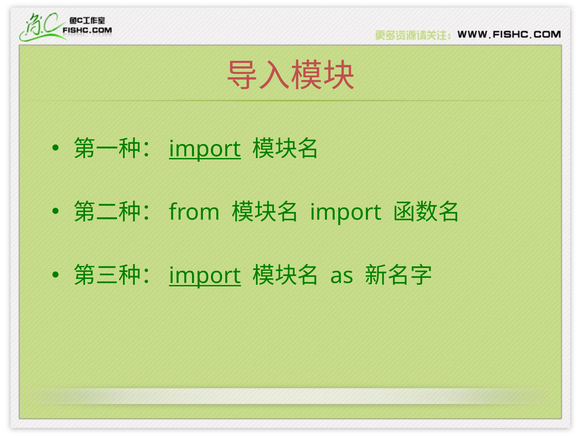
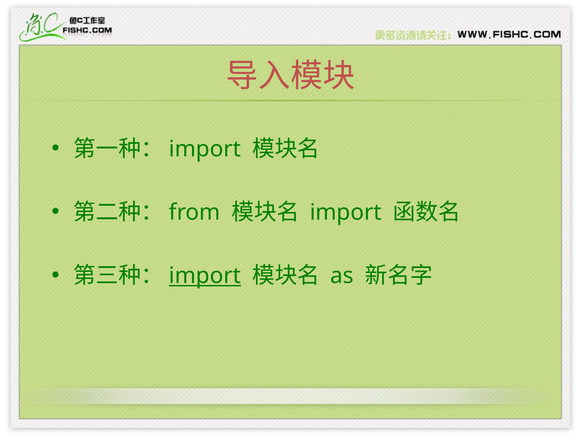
import underline: present -> none (205, 149)
